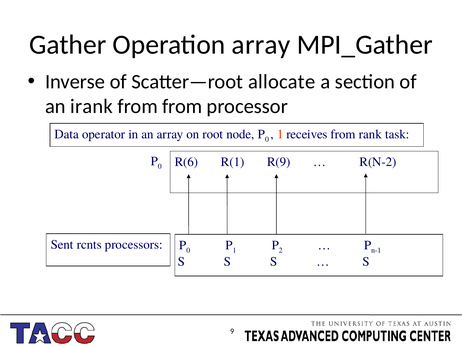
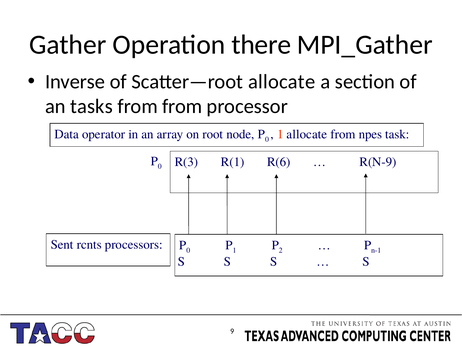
Operation array: array -> there (261, 45)
irank: irank -> tasks (92, 106)
1 receives: receives -> allocate (307, 134)
rank: rank -> npes (370, 134)
R(6: R(6 -> R(3 (186, 162)
R(9: R(9 -> R(6 (279, 162)
R(N-2: R(N-2 -> R(N-9 (378, 162)
